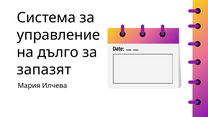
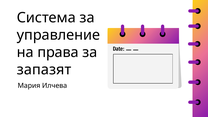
дълго: дълго -> права (58, 52)
